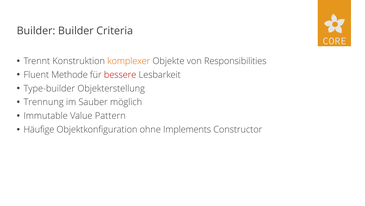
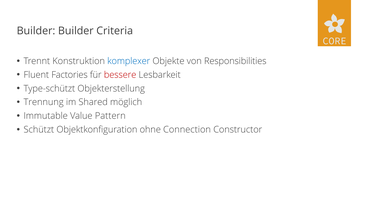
komplexer colour: orange -> blue (129, 61)
Methode: Methode -> Factories (70, 75)
Type-builder: Type-builder -> Type-schützt (49, 88)
Sauber: Sauber -> Shared (93, 102)
Häufige: Häufige -> Schützt (39, 129)
Implements: Implements -> Connection (187, 129)
